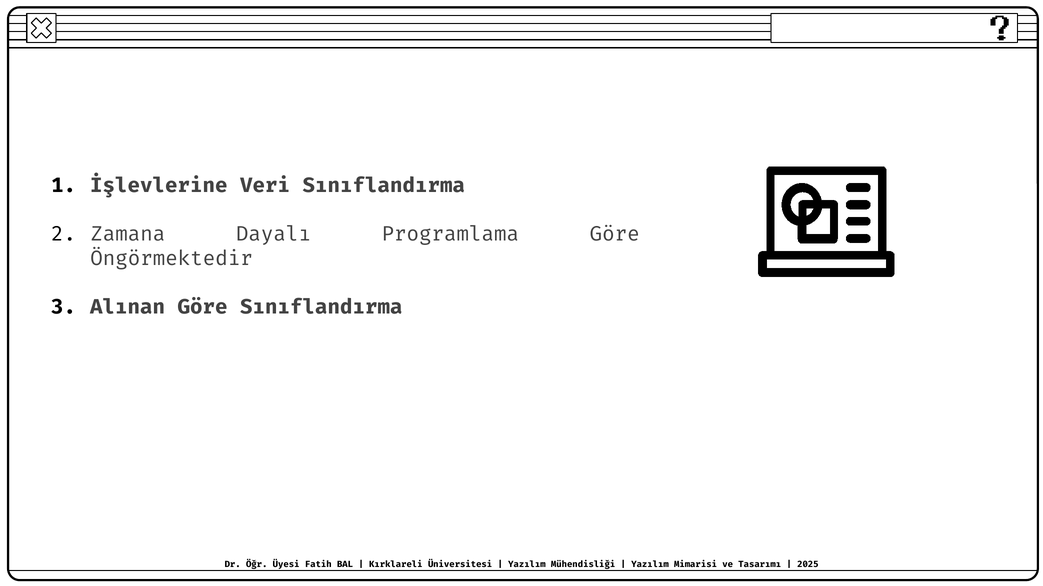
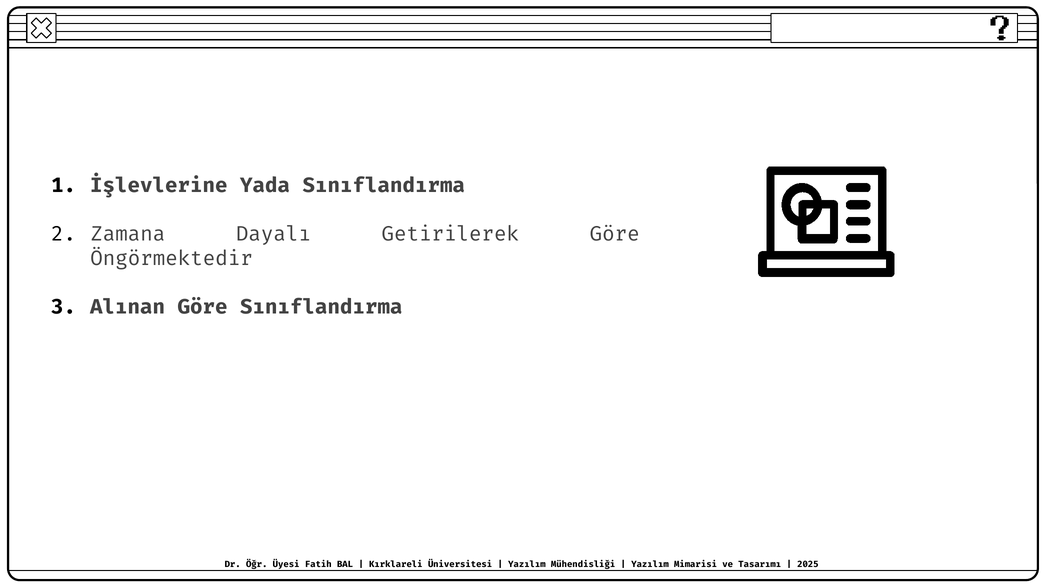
Veri: Veri -> Yada (265, 186)
Programlama: Programlama -> Getirilerek (450, 234)
